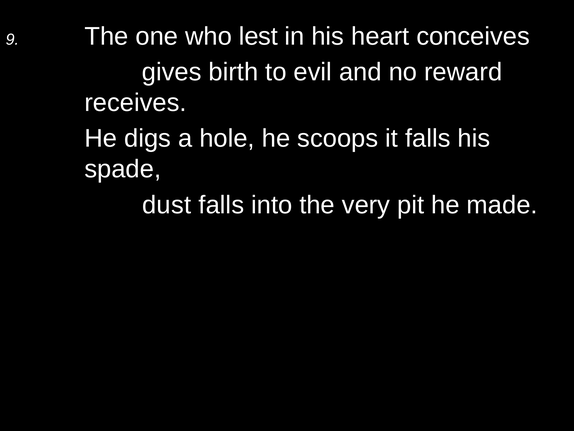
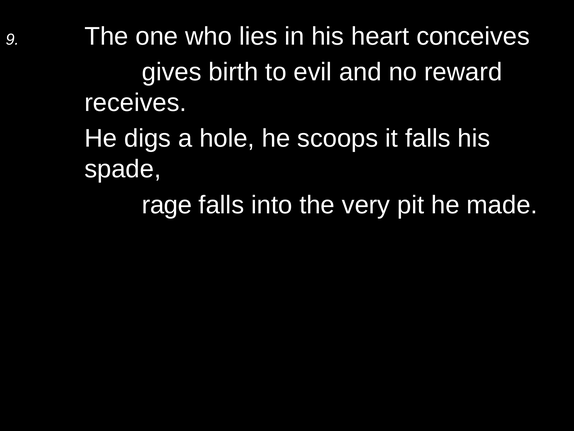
lest: lest -> lies (258, 36)
dust: dust -> rage (167, 205)
